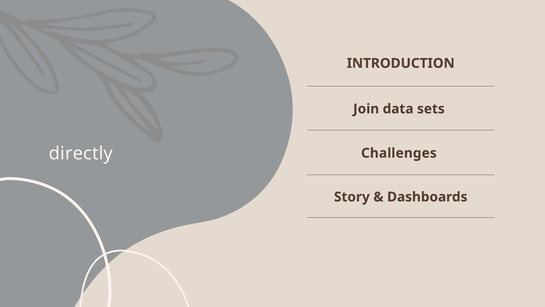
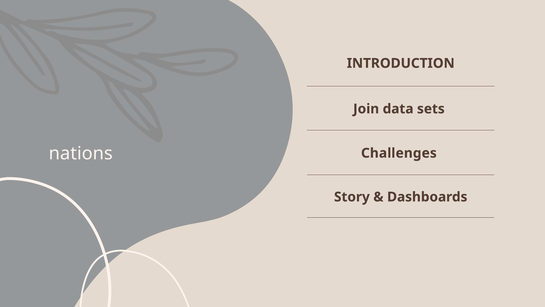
directly: directly -> nations (81, 153)
